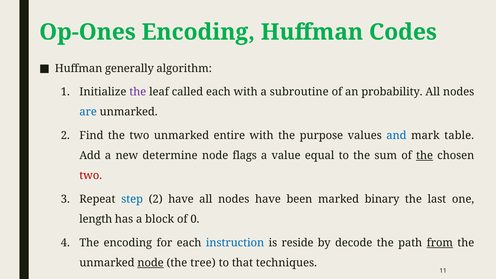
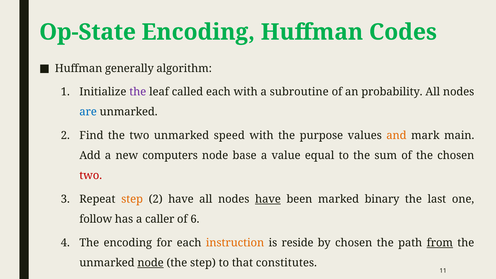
Op-Ones: Op-Ones -> Op-State (88, 32)
entire: entire -> speed (229, 136)
and colour: blue -> orange (396, 136)
table: table -> main (459, 136)
determine: determine -> computers (170, 156)
flags: flags -> base (245, 156)
the underline: present -> none (425, 156)
step colour: blue -> orange (132, 199)
have underline: none -> present (268, 199)
length: length -> follow (96, 219)
block: block -> caller (160, 219)
of 0: 0 -> 6 (195, 219)
instruction colour: blue -> orange (235, 243)
by decode: decode -> chosen (354, 243)
the tree: tree -> step (203, 263)
techniques: techniques -> constitutes (286, 263)
